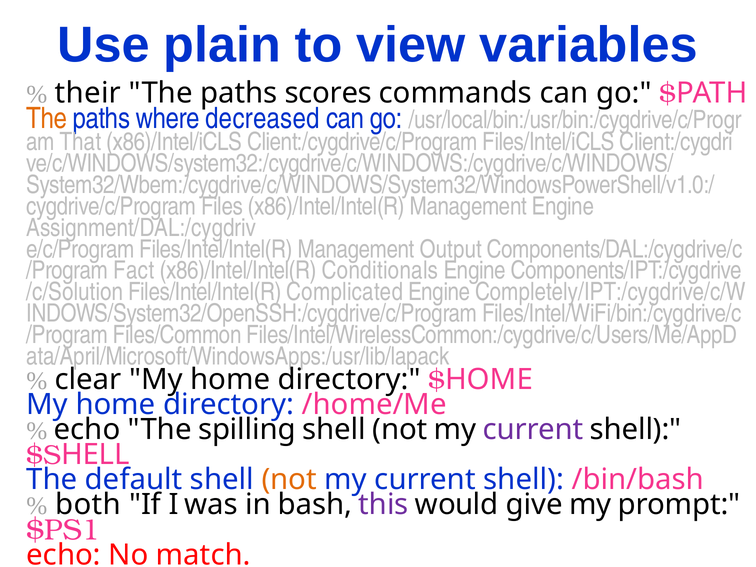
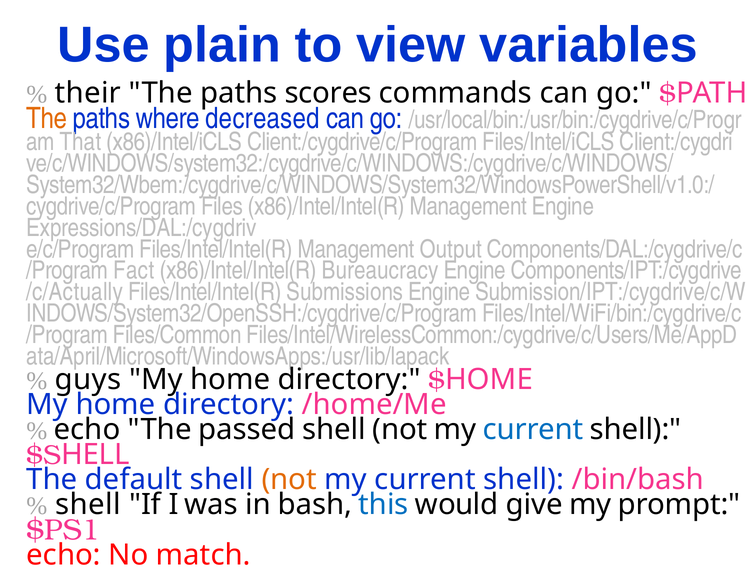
Assignment/DAL:/cygdriv: Assignment/DAL:/cygdriv -> Expressions/DAL:/cygdriv (141, 228)
Conditionals: Conditionals -> Bureaucracy (380, 271)
/c/Solution: /c/Solution -> /c/Actually (75, 292)
Complicated: Complicated -> Submissions (345, 292)
Completely/IPT:/cygdrive/c/W: Completely/IPT:/cygdrive/c/W -> Submission/IPT:/cygdrive/c/W (610, 292)
clear: clear -> guys (88, 379)
spilling: spilling -> passed (247, 430)
current colour: purple -> blue (533, 430)
both: both -> shell (88, 505)
this colour: purple -> blue (384, 505)
